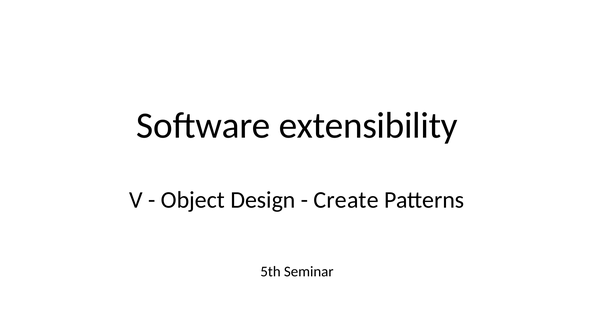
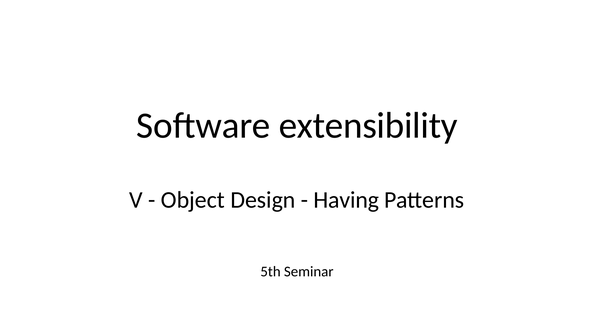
Create: Create -> Having (346, 200)
